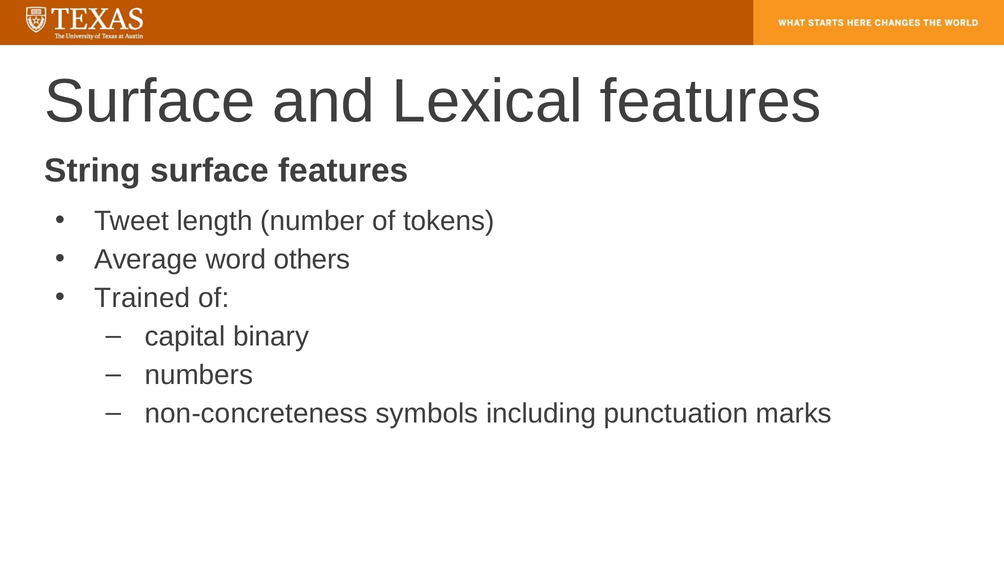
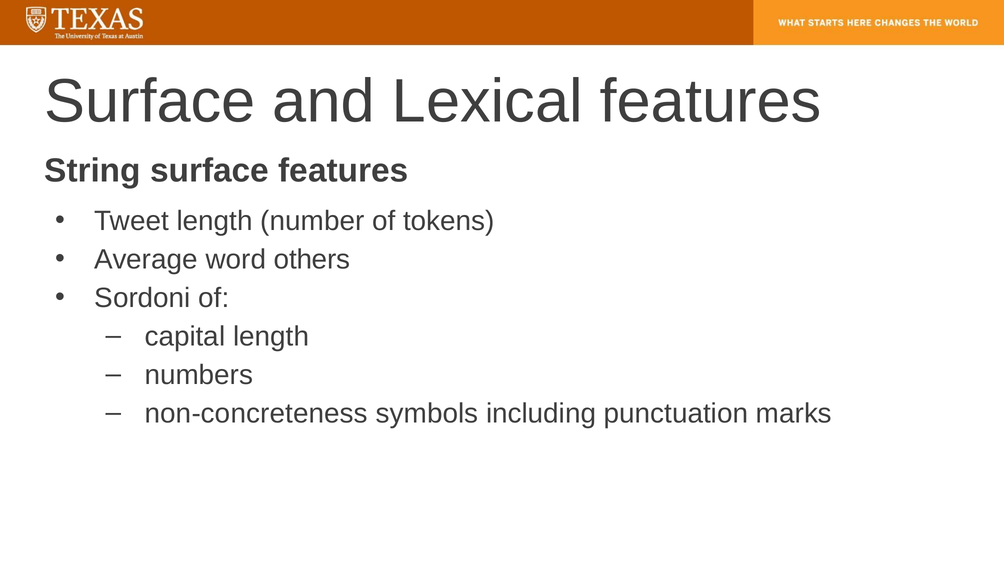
Trained: Trained -> Sordoni (143, 298)
capital binary: binary -> length (271, 337)
